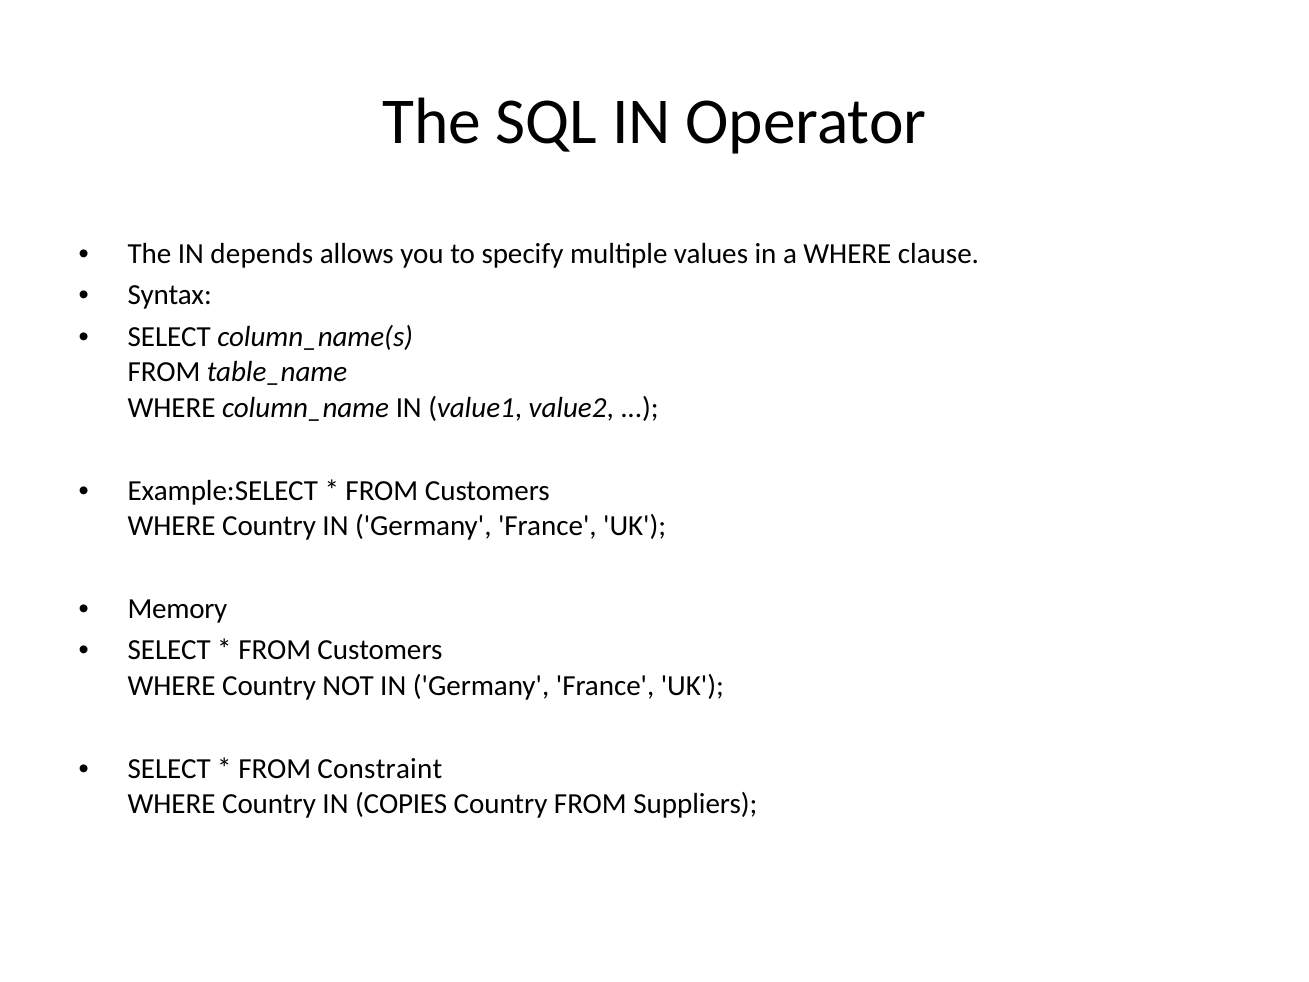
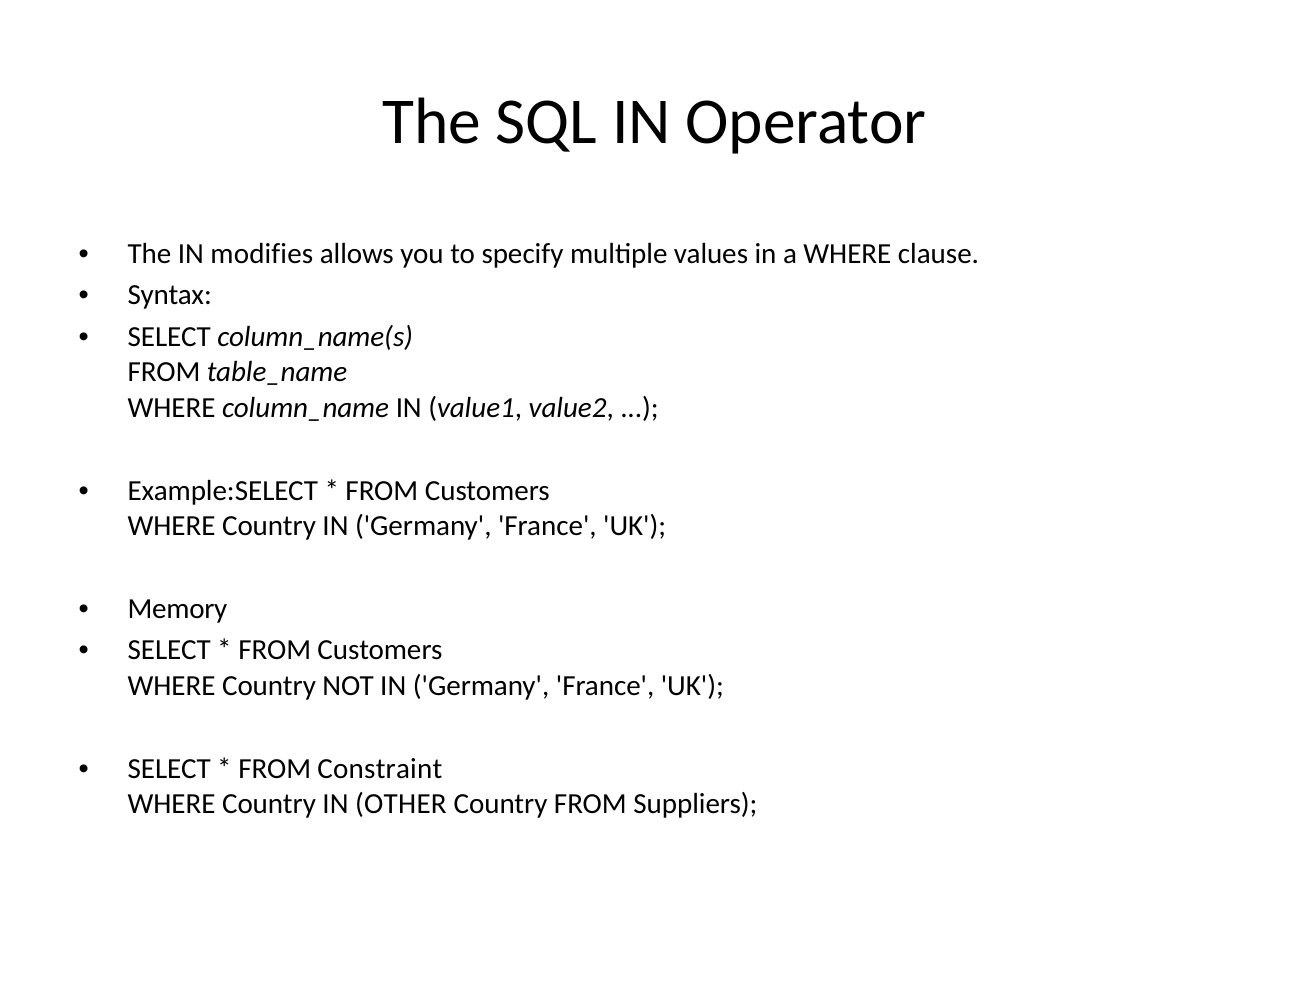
depends: depends -> modifies (262, 254)
COPIES: COPIES -> OTHER (401, 804)
